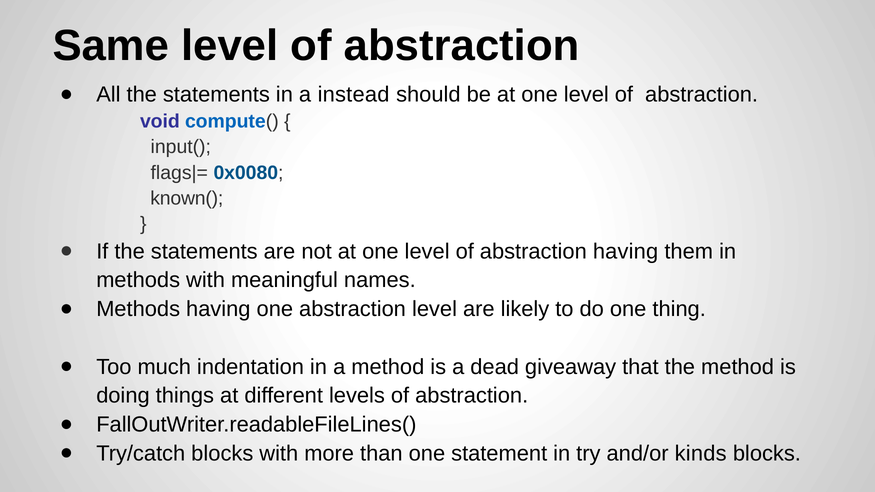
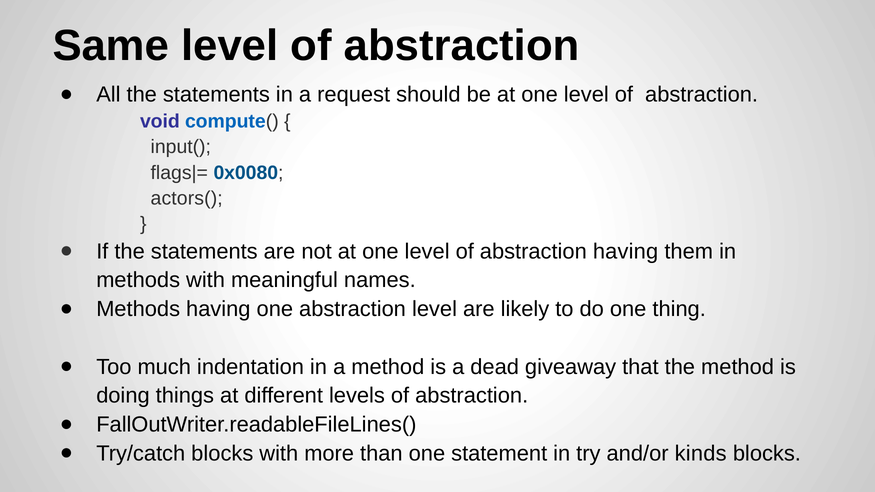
instead: instead -> request (354, 95)
known(: known( -> actors( (187, 198)
